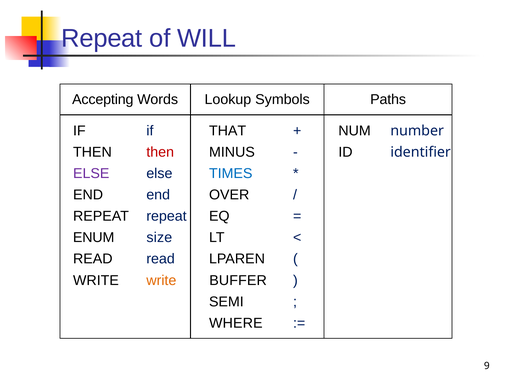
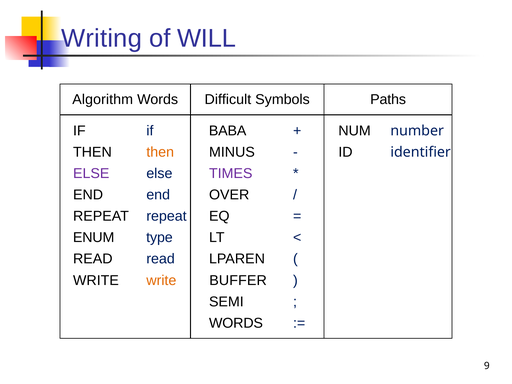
Repeat: Repeat -> Writing (102, 38)
Accepting: Accepting -> Algorithm (103, 100)
Lookup: Lookup -> Difficult (228, 100)
THAT: THAT -> BABA (228, 131)
then colour: red -> orange (160, 152)
TIMES colour: blue -> purple (231, 174)
size: size -> type (159, 238)
WHERE: WHERE -> WORDS (236, 323)
